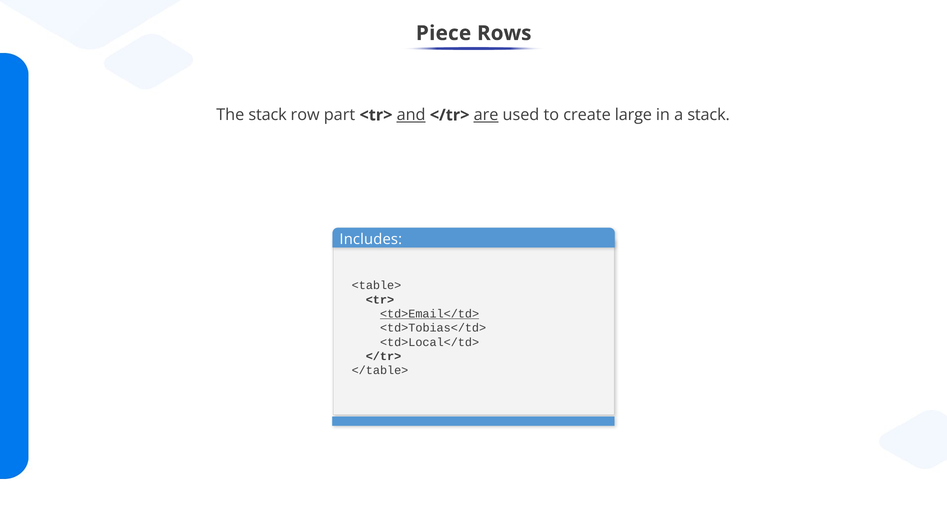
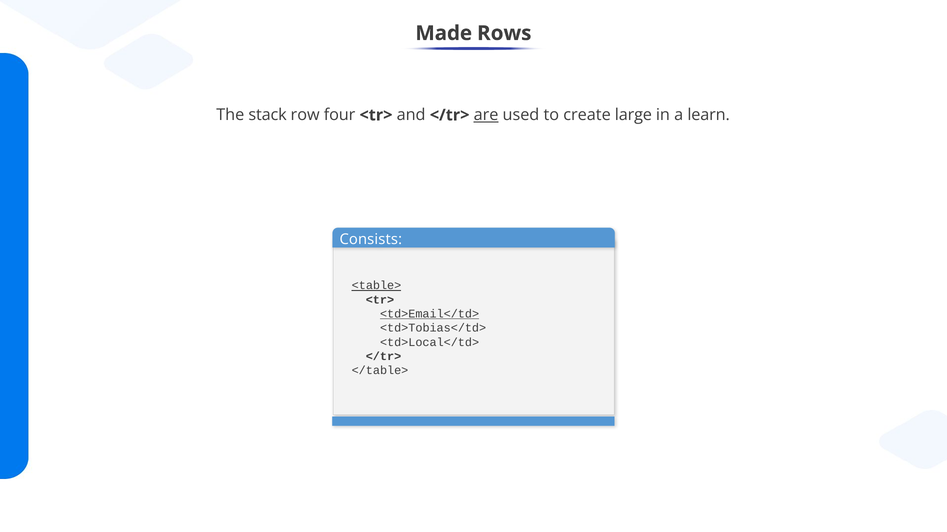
Piece: Piece -> Made (444, 33)
part: part -> four (340, 115)
and underline: present -> none (411, 115)
a stack: stack -> learn (709, 115)
Includes: Includes -> Consists (371, 240)
<table> underline: none -> present (377, 286)
